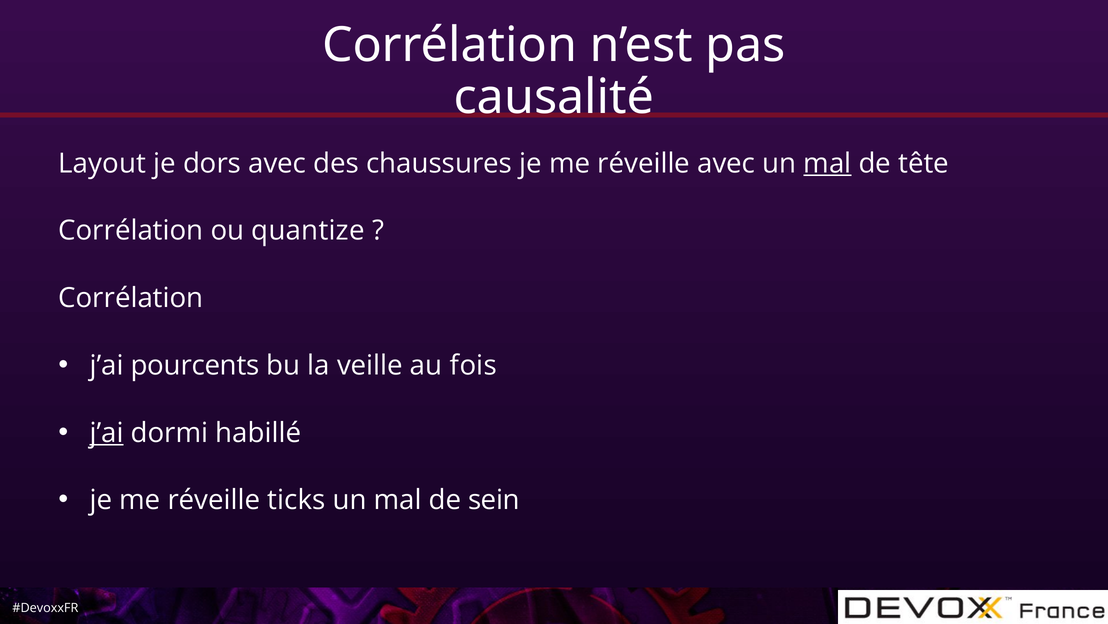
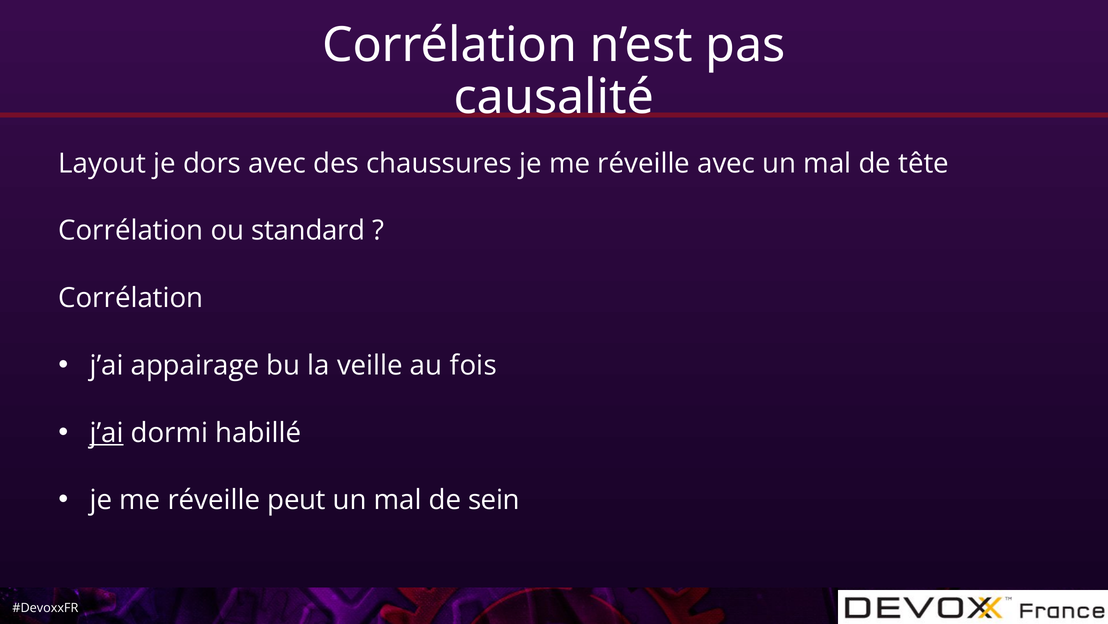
mal underline: present -> none (827, 163)
quantize: quantize -> standard (308, 231)
pourcents: pourcents -> appairage (195, 365)
ticks: ticks -> peut (297, 500)
